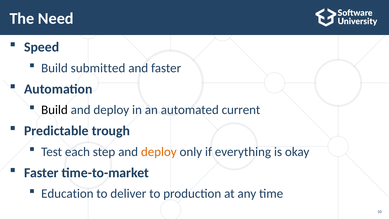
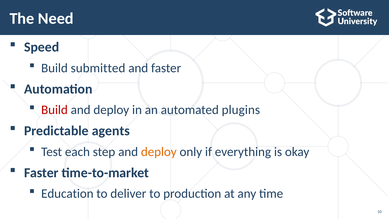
Build colour: black -> red (54, 110)
current: current -> plugins (241, 110)
trough: trough -> agents (111, 131)
